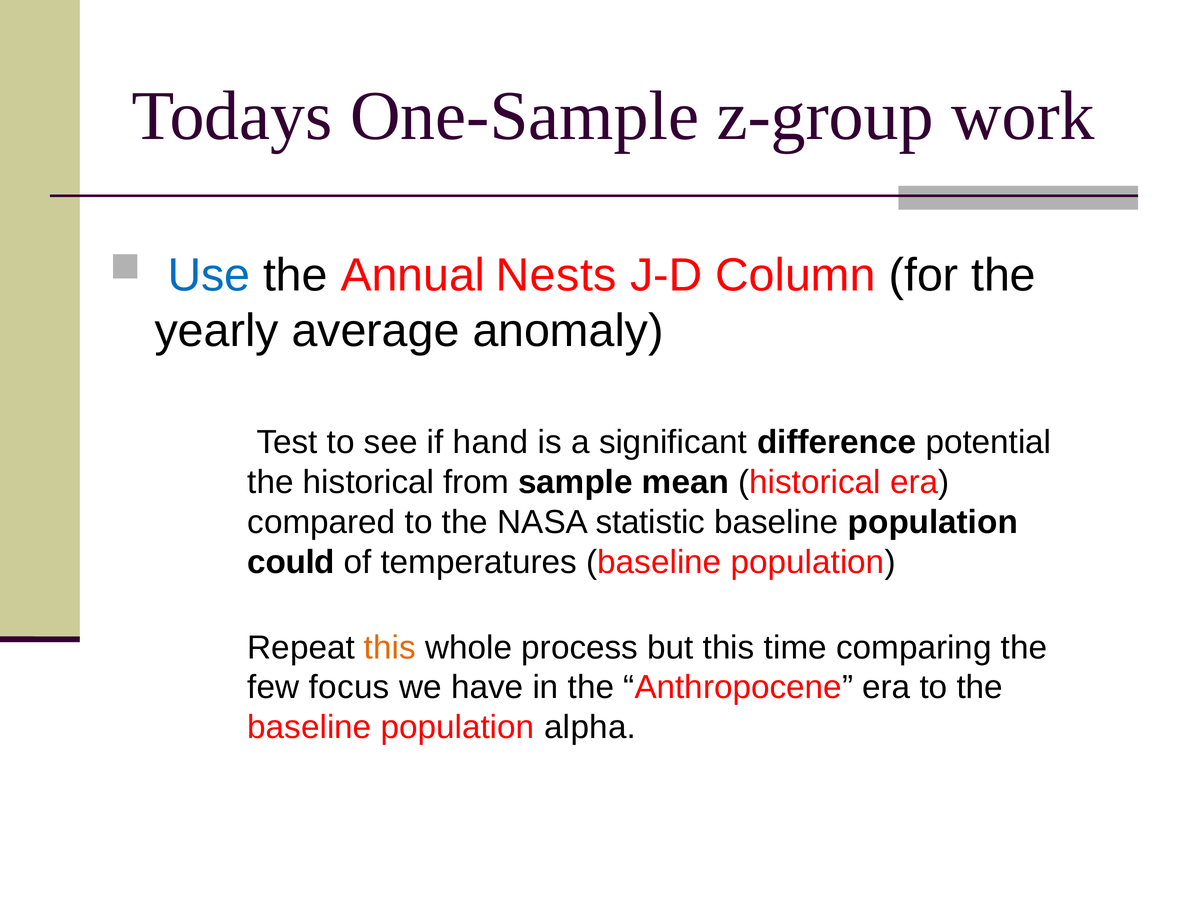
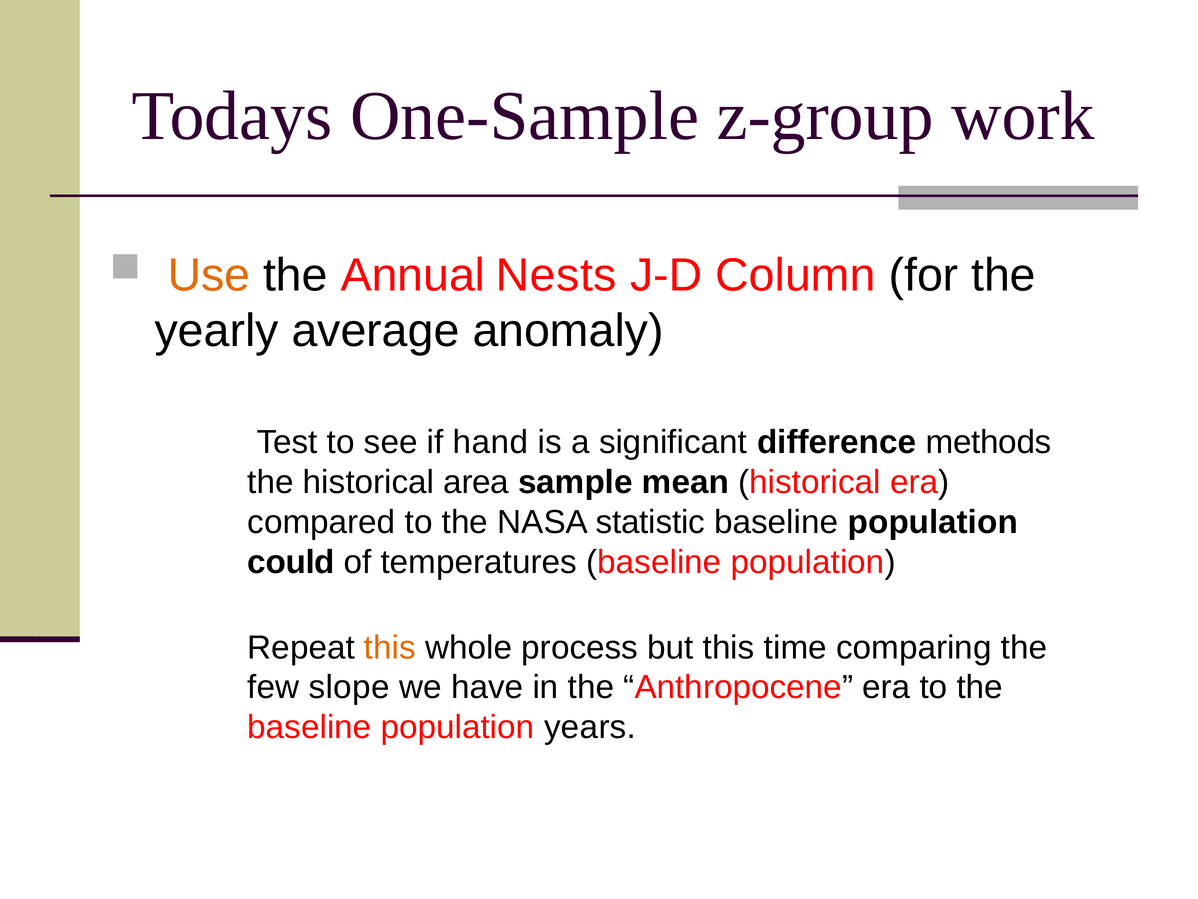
Use colour: blue -> orange (209, 275)
potential: potential -> methods (989, 442)
from: from -> area (476, 482)
focus: focus -> slope (349, 687)
alpha: alpha -> years (590, 727)
